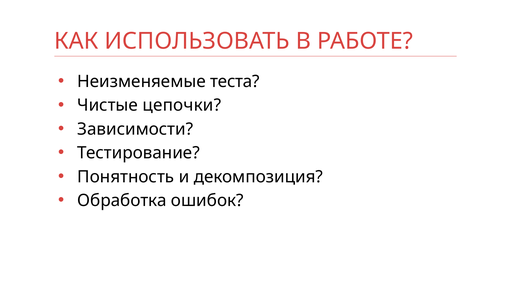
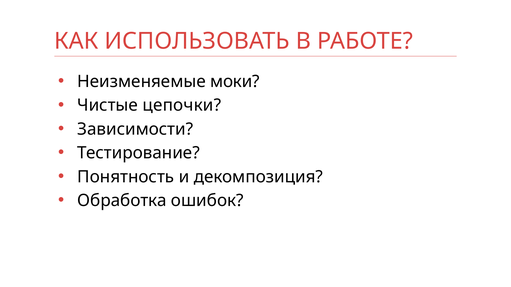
теста: теста -> моки (235, 82)
